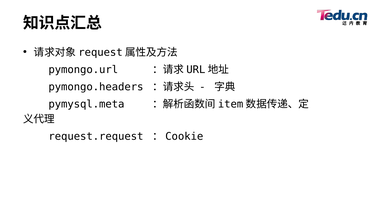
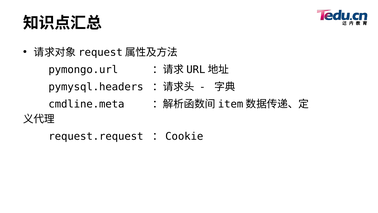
pymongo.headers: pymongo.headers -> pymysql.headers (96, 87)
pymysql.meta: pymysql.meta -> cmdline.meta (86, 104)
